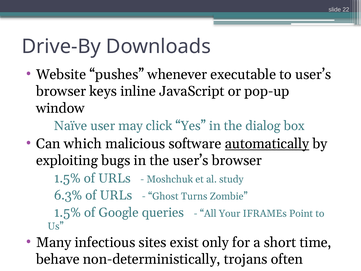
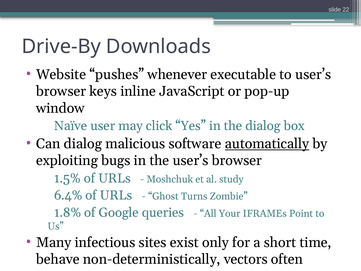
Can which: which -> dialog (83, 144)
6.3%: 6.3% -> 6.4% (68, 195)
1.5%: 1.5% -> 1.8% (68, 212)
trojans: trojans -> vectors (246, 259)
